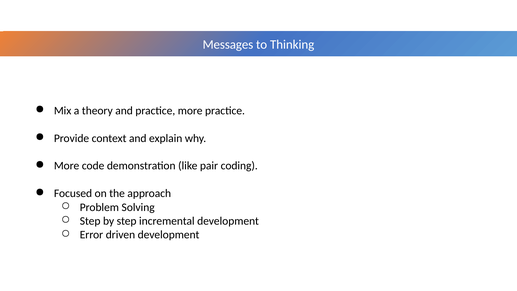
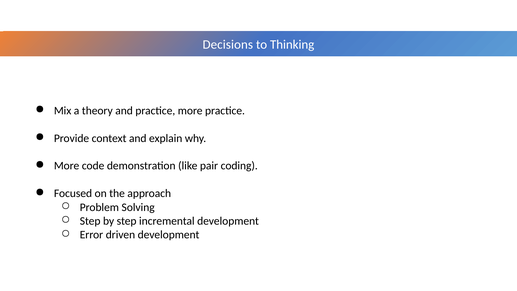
Messages: Messages -> Decisions (228, 44)
